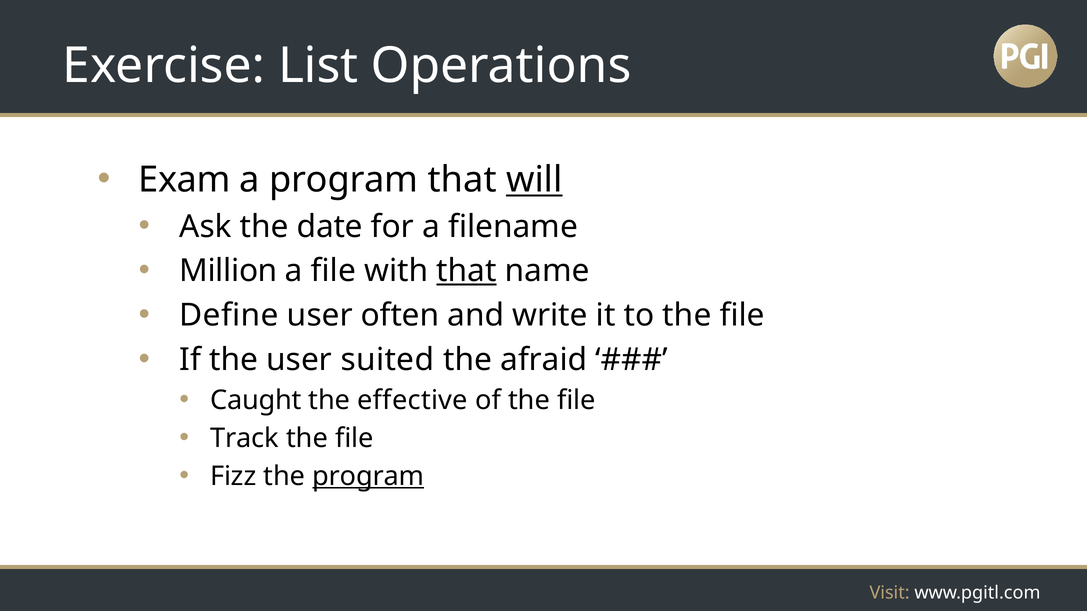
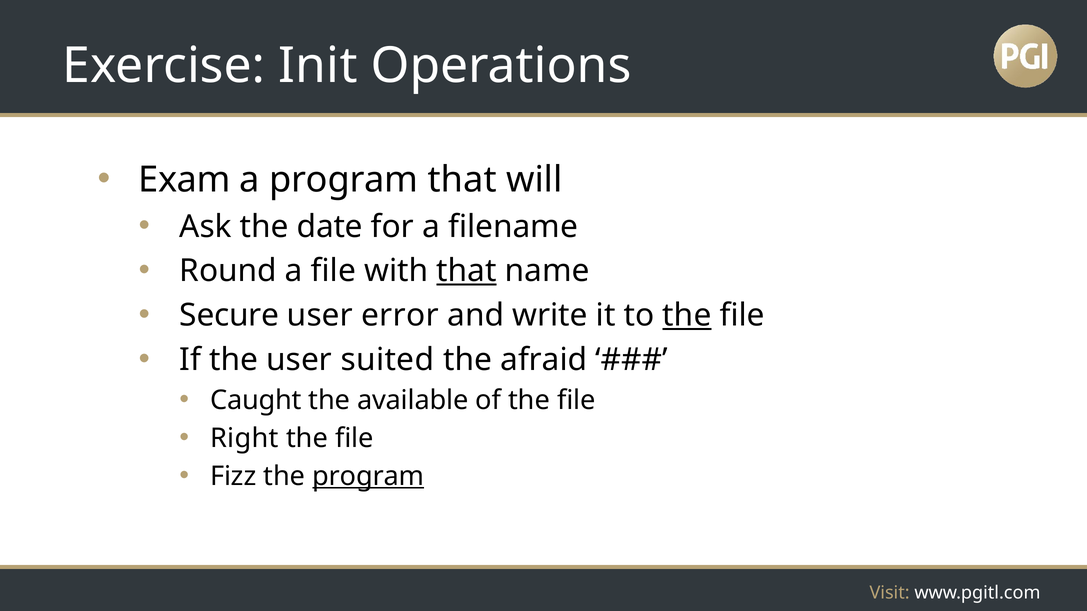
List: List -> Init (318, 66)
will underline: present -> none (534, 180)
Million: Million -> Round (228, 271)
Define: Define -> Secure (229, 316)
often: often -> error (400, 316)
the underline: none -> present (687, 316)
effective: effective -> available (413, 401)
Track: Track -> Right (244, 439)
